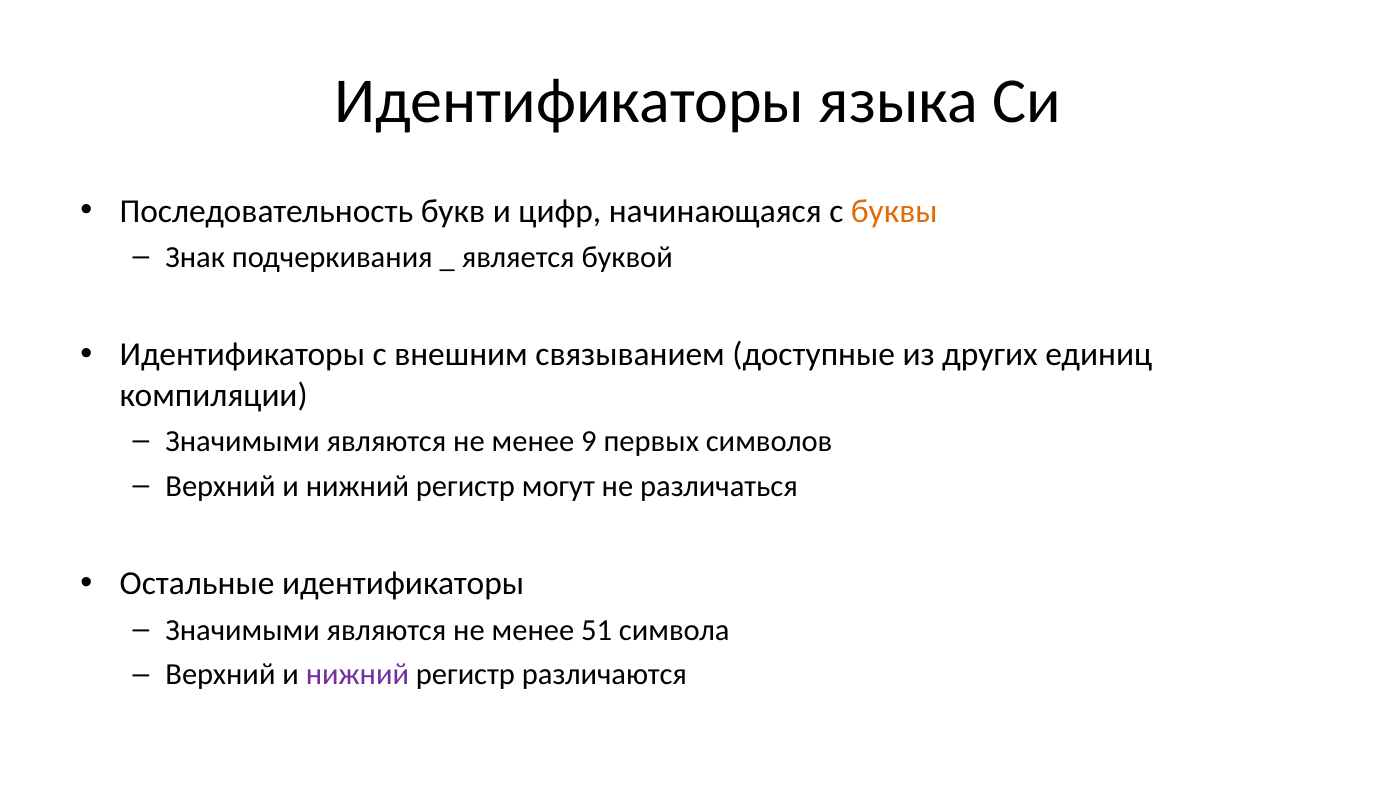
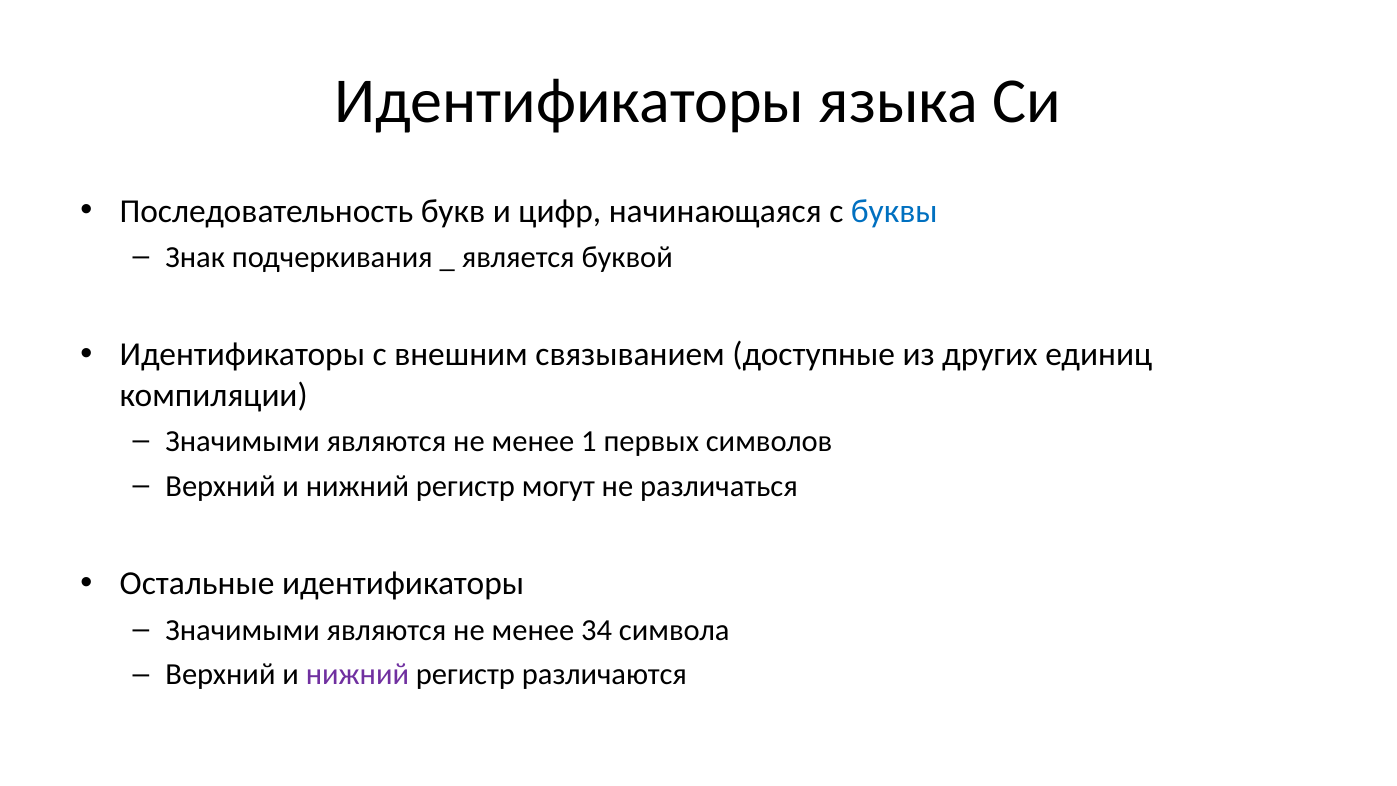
буквы colour: orange -> blue (894, 211)
9: 9 -> 1 (589, 441)
51: 51 -> 34 (597, 630)
